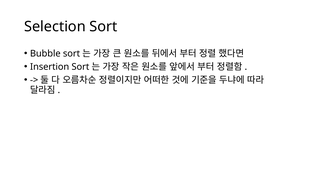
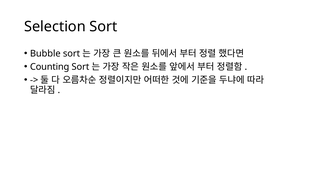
Insertion: Insertion -> Counting (50, 67)
